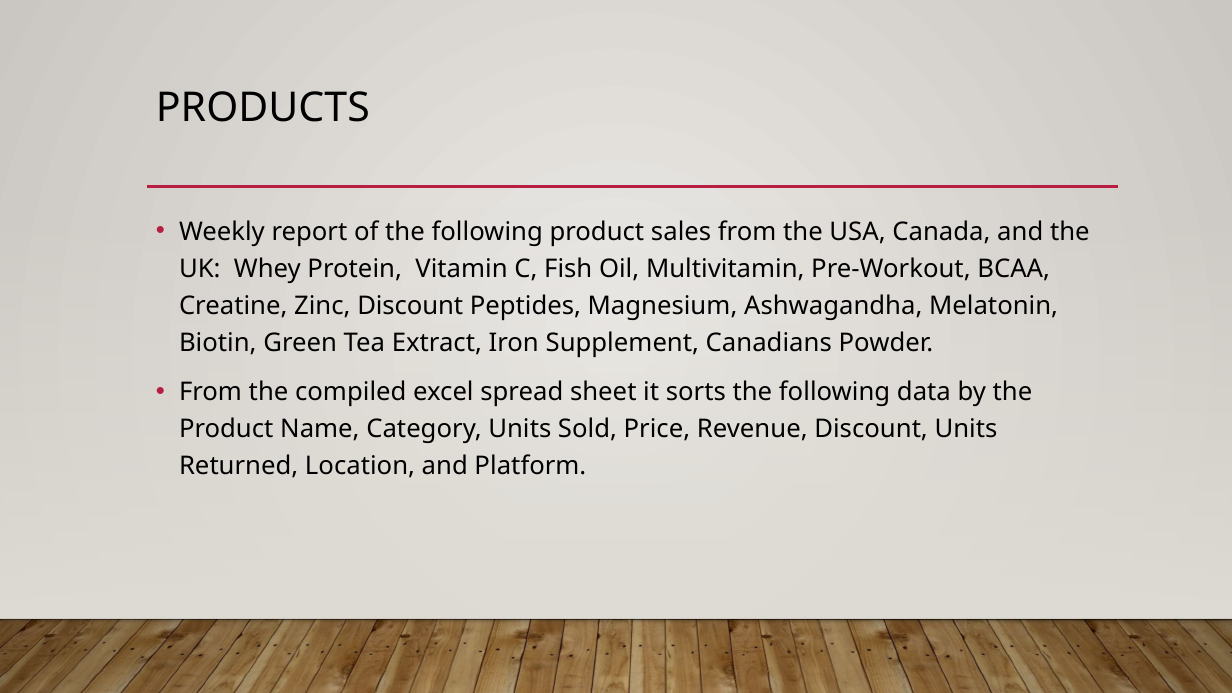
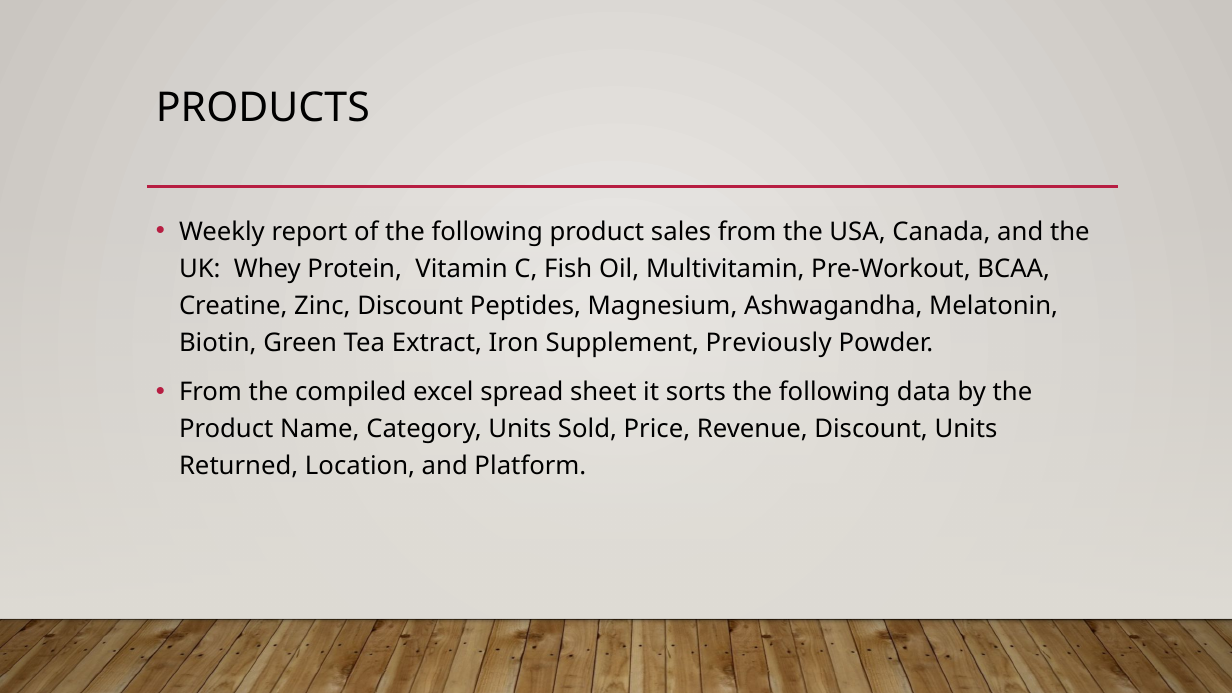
Canadians: Canadians -> Previously (769, 343)
